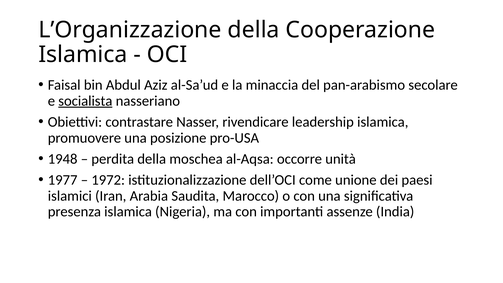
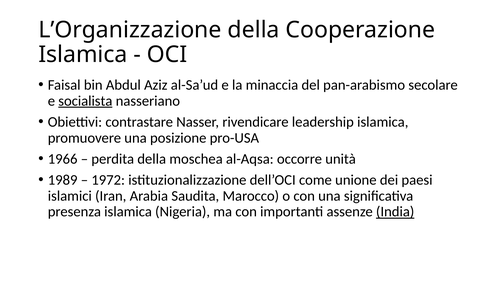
1948: 1948 -> 1966 (63, 159)
1977: 1977 -> 1989 (63, 180)
India underline: none -> present (395, 212)
